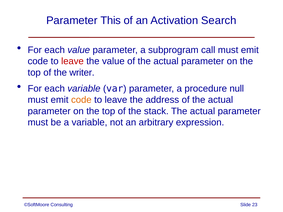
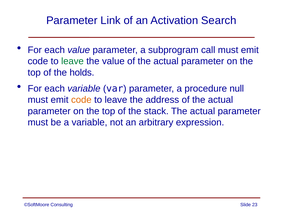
This: This -> Link (111, 21)
leave colour: red -> green (72, 61)
writer: writer -> holds (82, 73)
